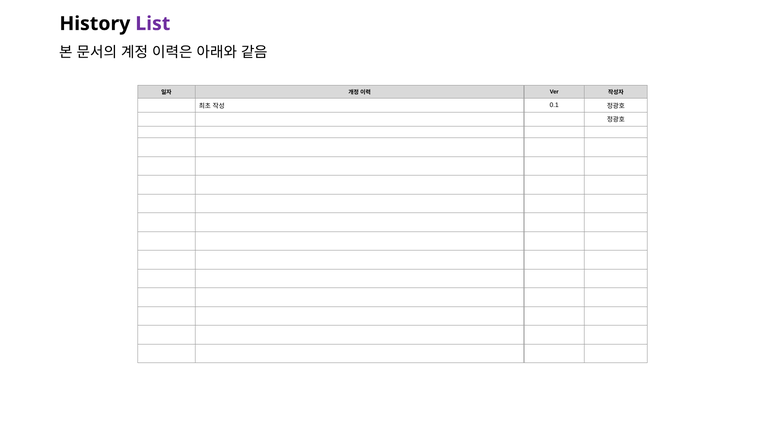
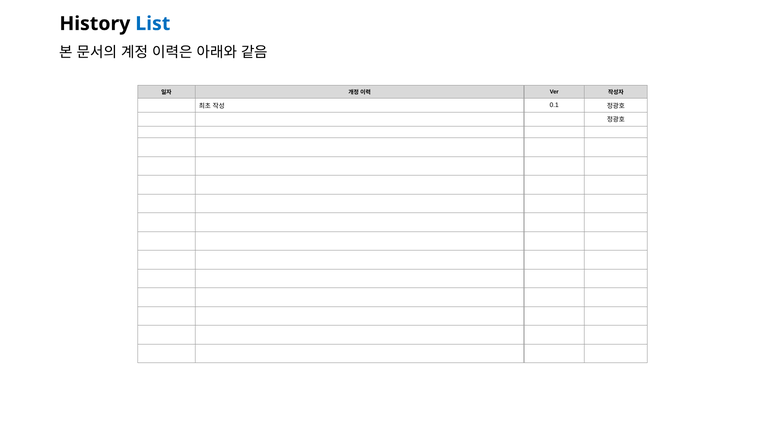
List colour: purple -> blue (153, 24)
